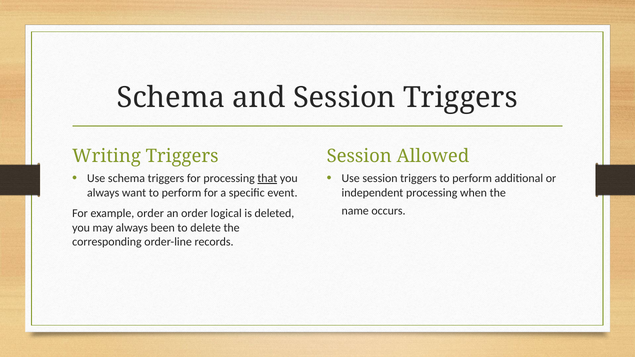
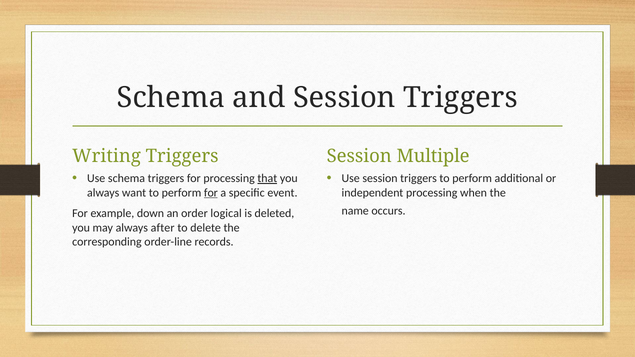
Allowed: Allowed -> Multiple (433, 156)
for underline: none -> present (211, 193)
example order: order -> down (151, 213)
been: been -> after (163, 228)
